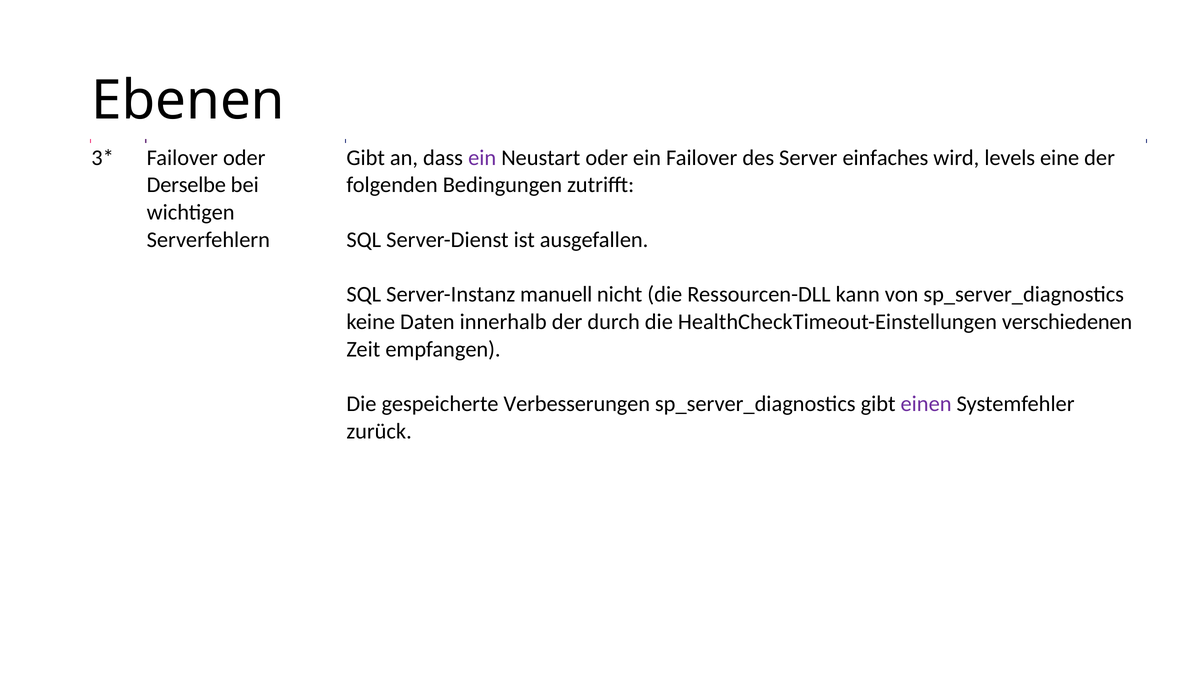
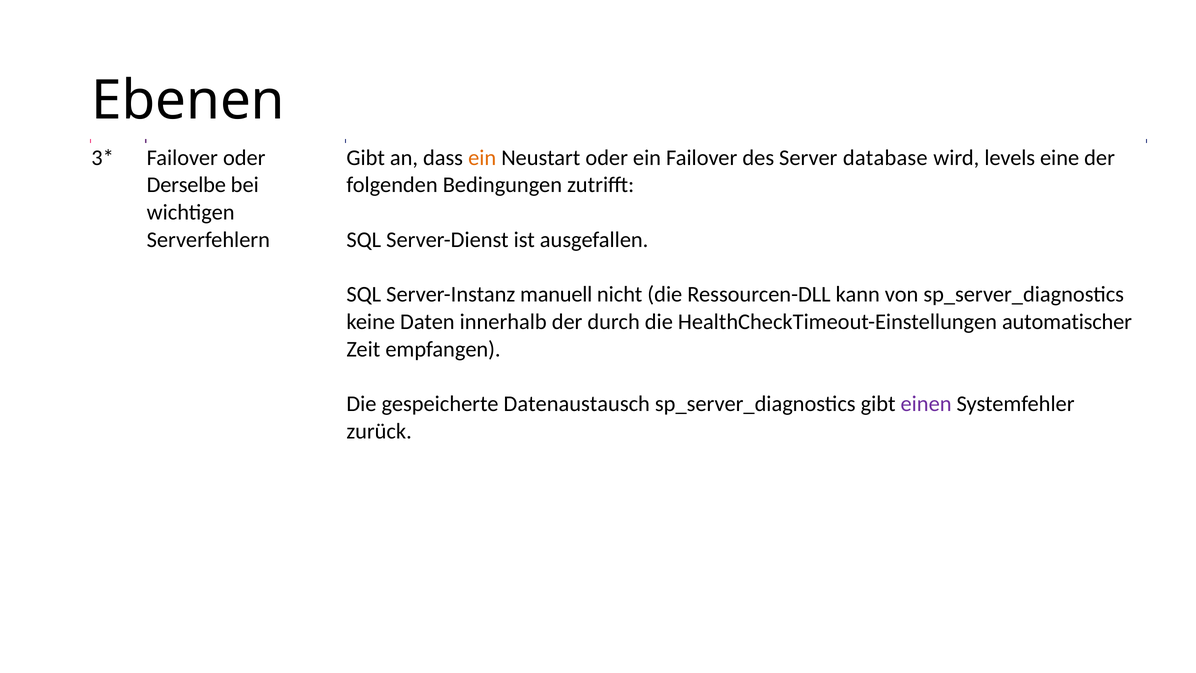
ein colour: purple -> orange (482, 158)
einfaches: einfaches -> database (885, 158)
verschiedenen: verschiedenen -> automatischer (1067, 322)
Verbesserungen: Verbesserungen -> Datenaustausch (577, 404)
